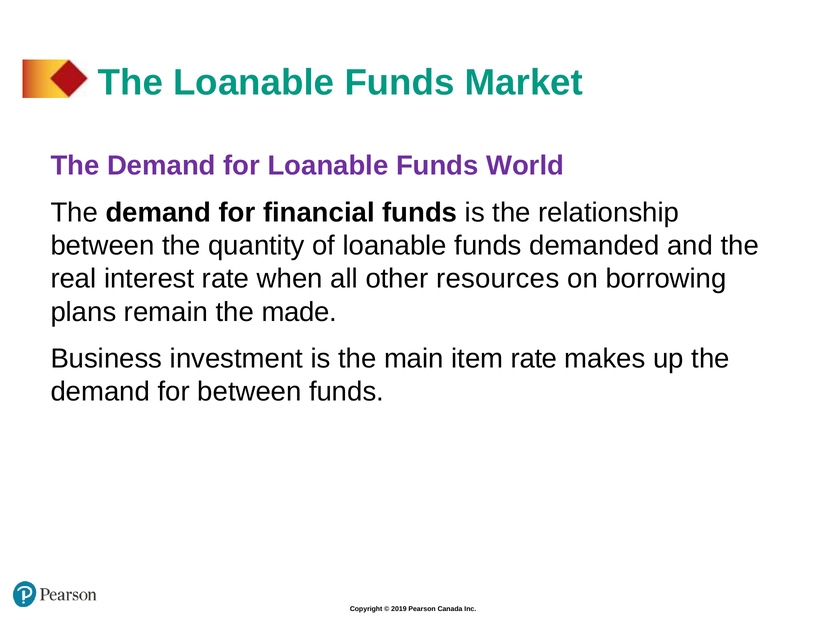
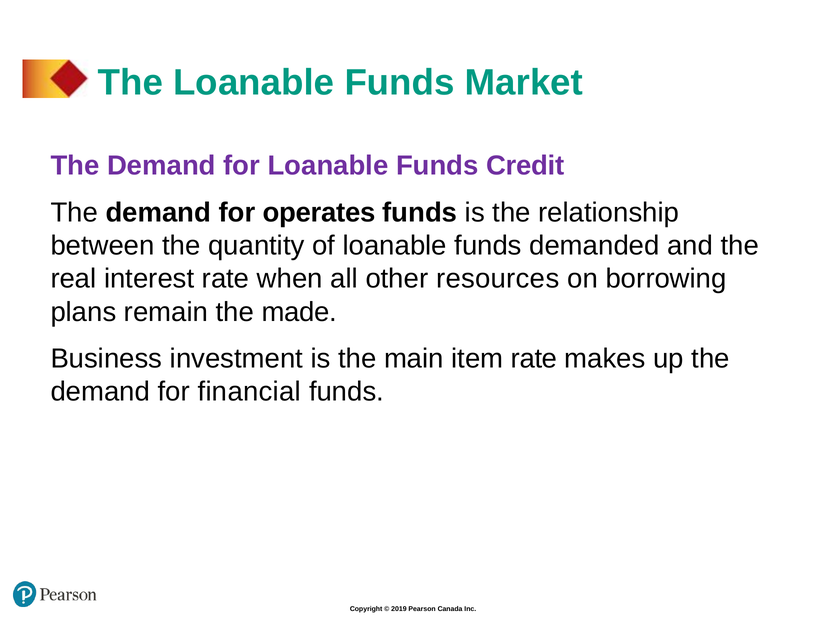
World: World -> Credit (525, 166)
financial: financial -> operates (319, 213)
for between: between -> financial (249, 392)
